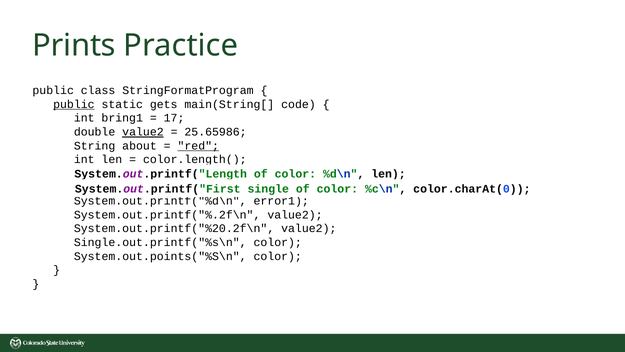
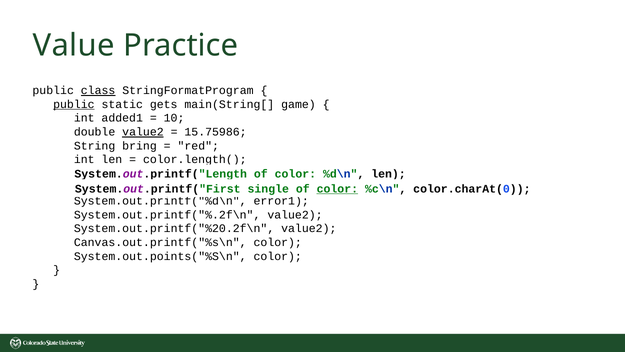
Prints: Prints -> Value (74, 46)
class underline: none -> present (98, 90)
code: code -> game (298, 104)
bring1: bring1 -> added1 (122, 118)
17: 17 -> 10 (174, 118)
25.65986: 25.65986 -> 15.75986 (216, 132)
about: about -> bring (140, 146)
red underline: present -> none (198, 146)
color underline: none -> present (337, 189)
Single.out.printf("%s\n: Single.out.printf("%s\n -> Canvas.out.printf("%s\n (160, 242)
